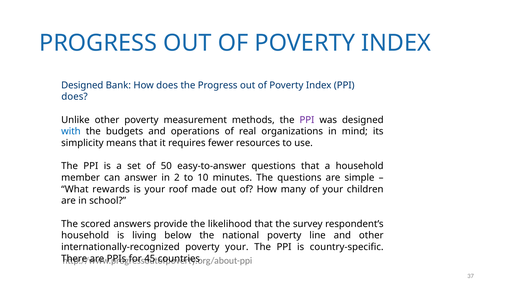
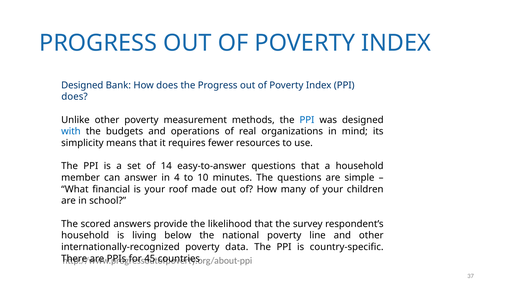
PPI colour: purple -> blue (307, 120)
50: 50 -> 14 (166, 166)
2: 2 -> 4 (177, 177)
rewards: rewards -> financial (111, 189)
poverty your: your -> data (237, 247)
